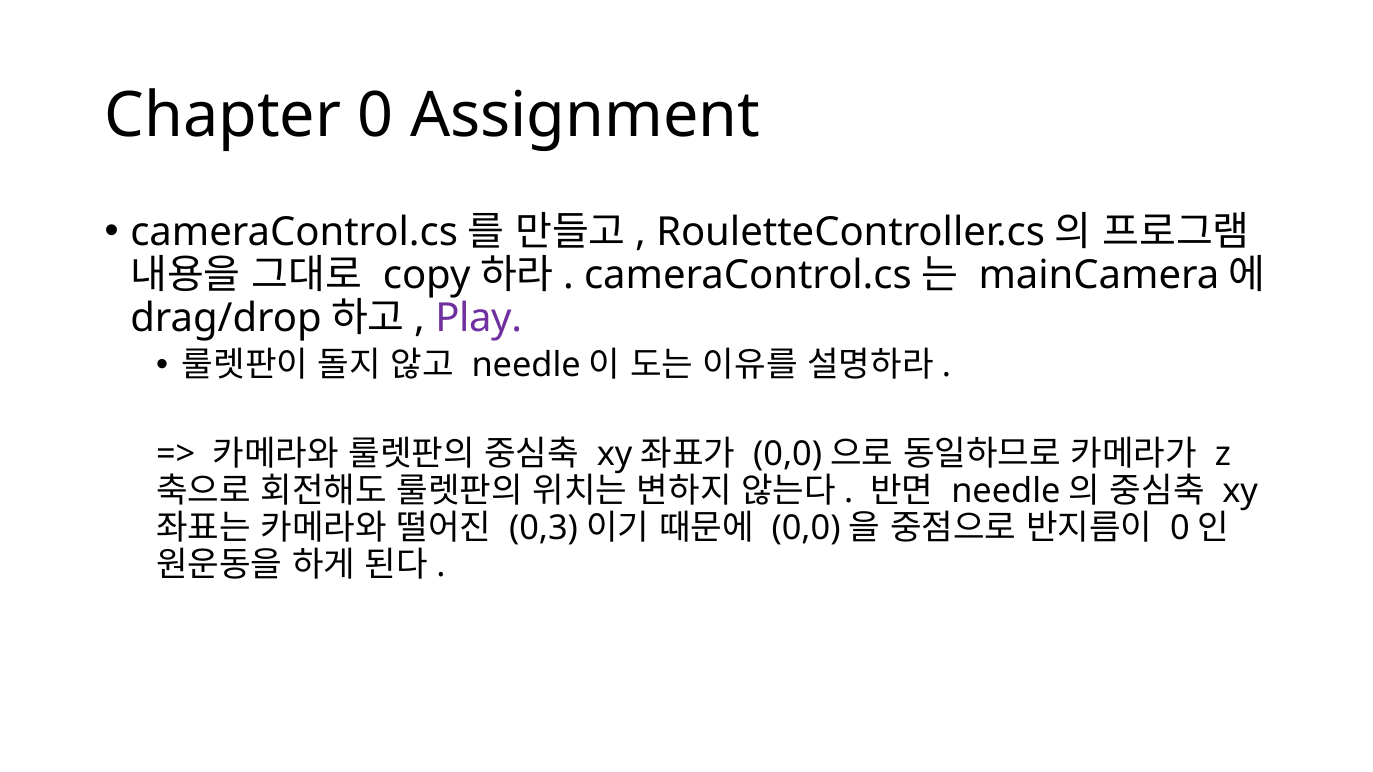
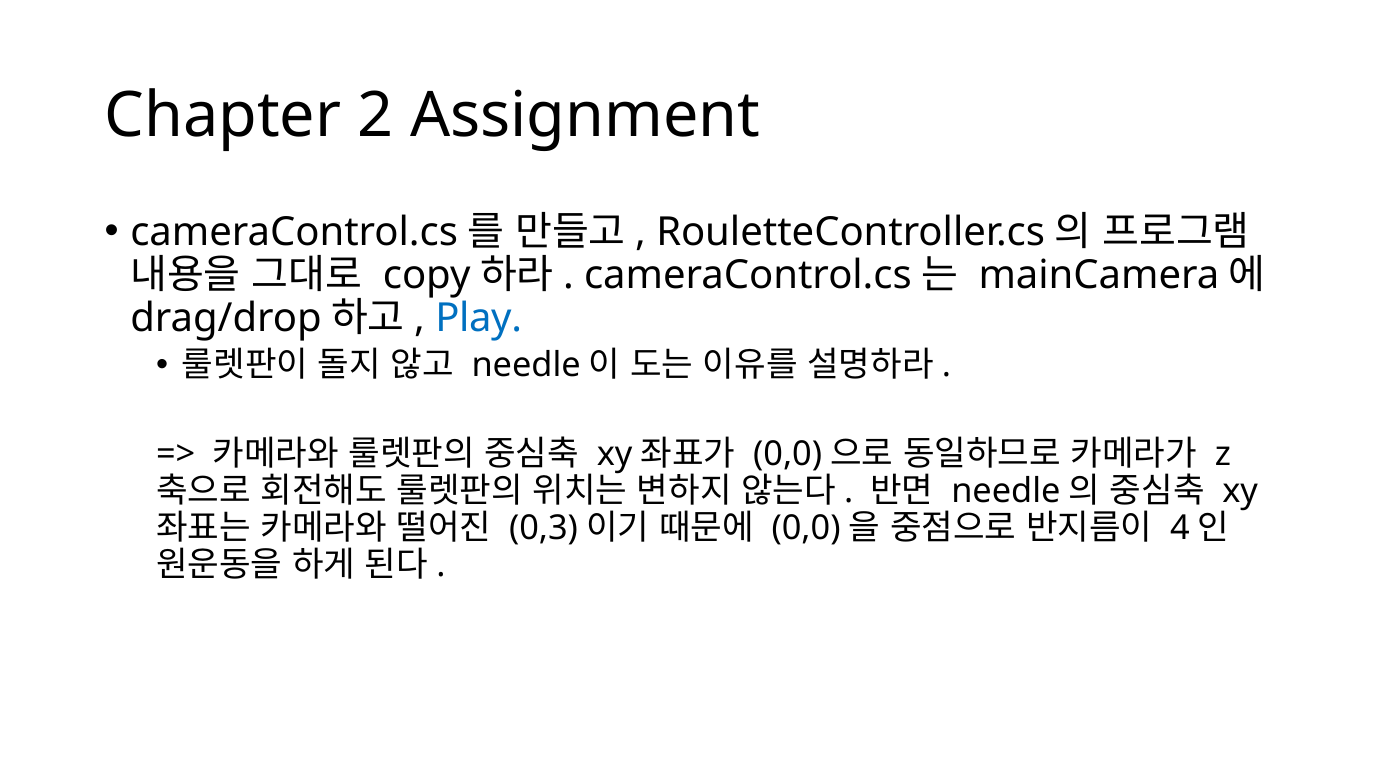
Chapter 0: 0 -> 2 (376, 115)
Play colour: purple -> blue (479, 318)
0: 0 -> 4 (1180, 528)
